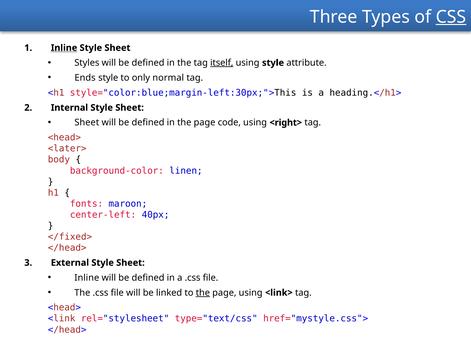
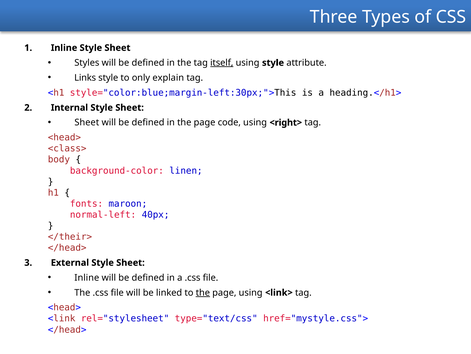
CSS underline: present -> none (451, 17)
Inline underline: present -> none (64, 48)
Ends: Ends -> Links (85, 78)
normal: normal -> explain (168, 78)
<later>: <later> -> <class> (67, 148)
center-left: center-left -> normal-left (103, 214)
</fixed>: </fixed> -> </their> (70, 236)
